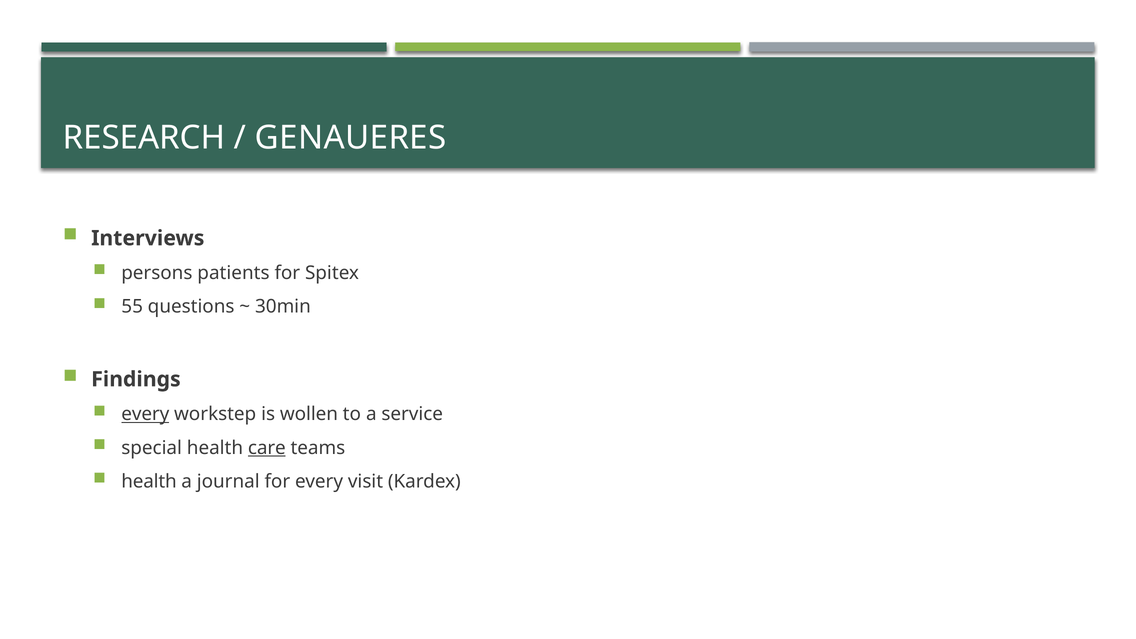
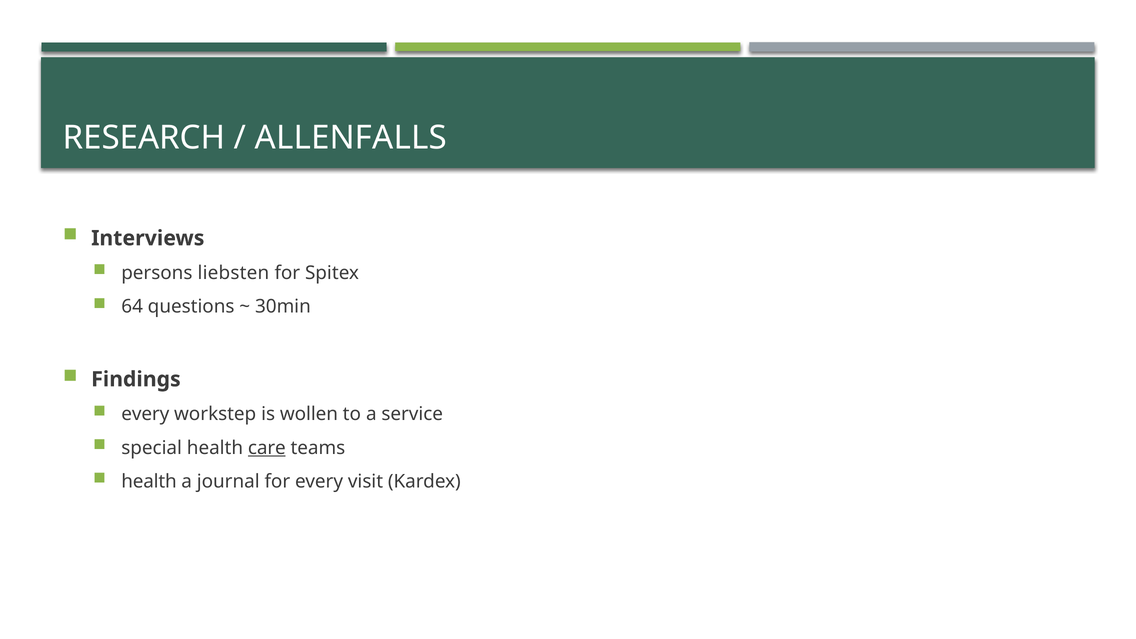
GENAUERES: GENAUERES -> ALLENFALLS (351, 138)
patients: patients -> liebsten (233, 273)
55: 55 -> 64 (132, 307)
every underline: present -> none (145, 414)
